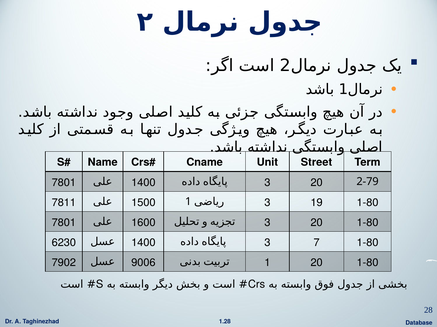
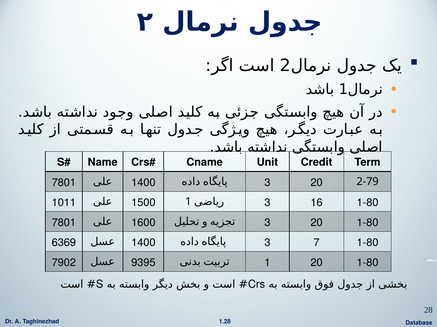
Street: Street -> Credit (317, 163)
7811: 7811 -> 1011 (64, 203)
19: 19 -> 16 (317, 203)
6230: 6230 -> 6369 (64, 243)
9006: 9006 -> 9395 (143, 263)
